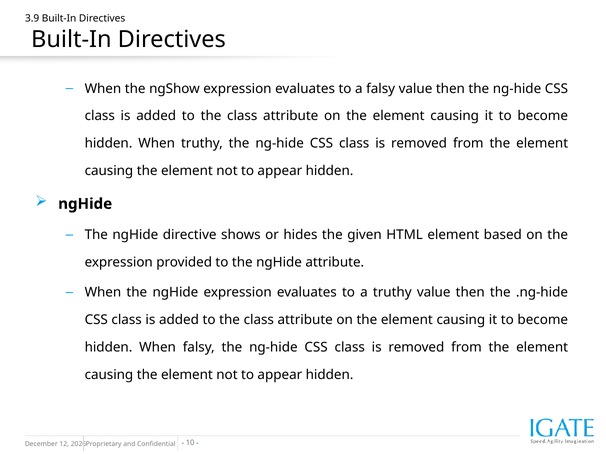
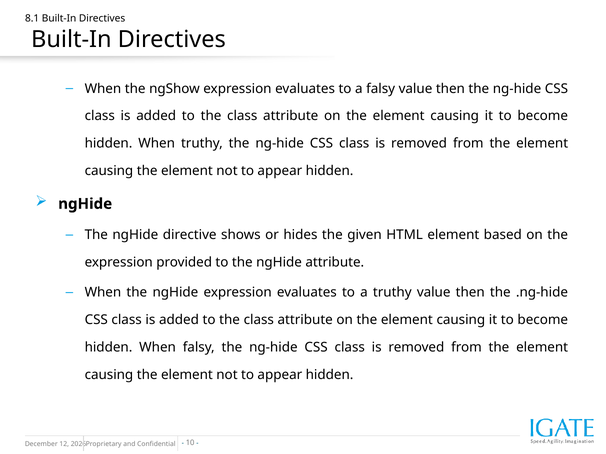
3.9: 3.9 -> 8.1 (32, 18)
